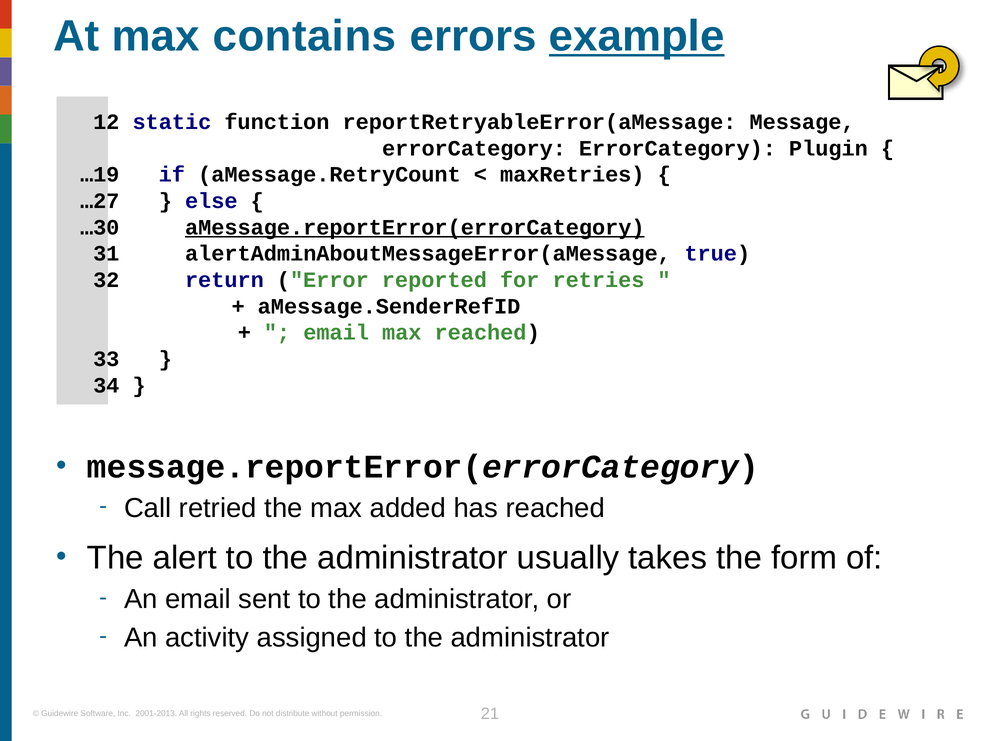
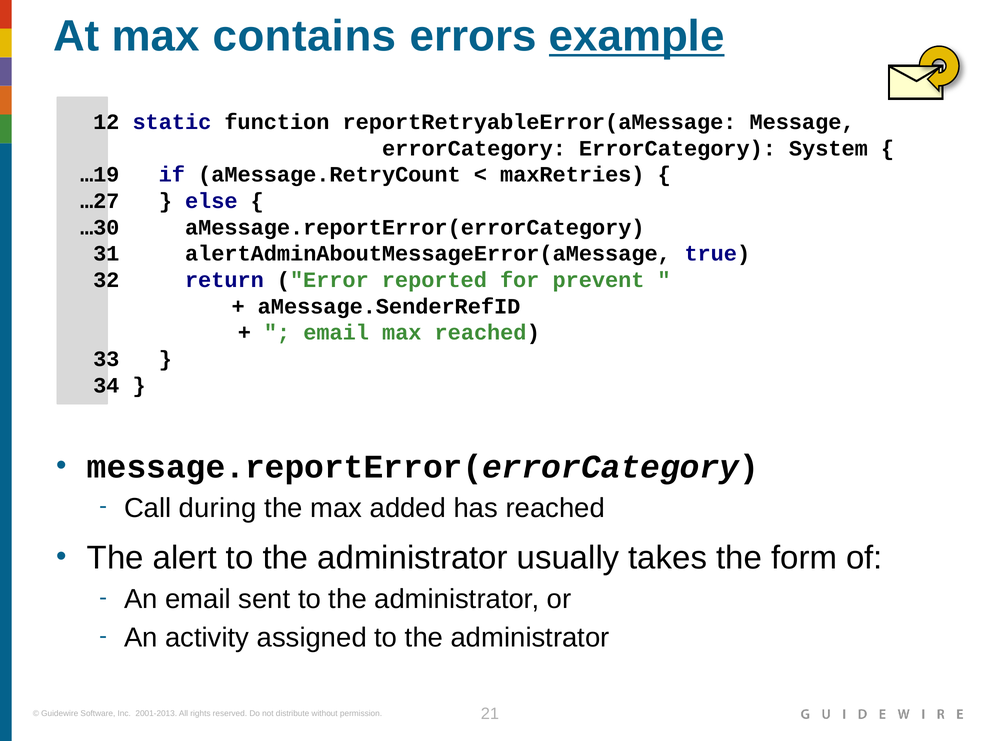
Plugin: Plugin -> System (828, 148)
aMessage.reportError(errorCategory underline: present -> none (415, 227)
retries: retries -> prevent (599, 280)
retried: retried -> during (218, 508)
